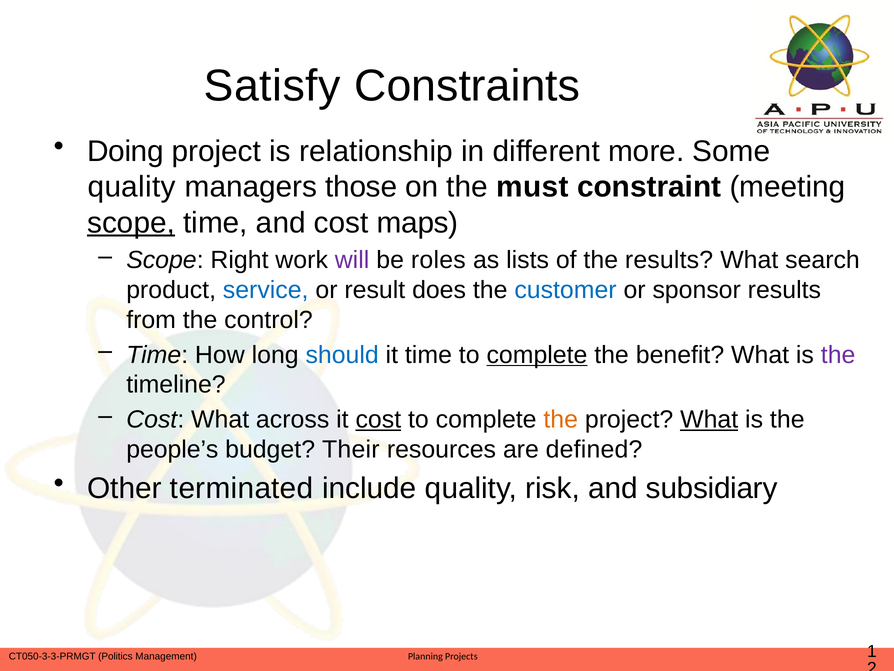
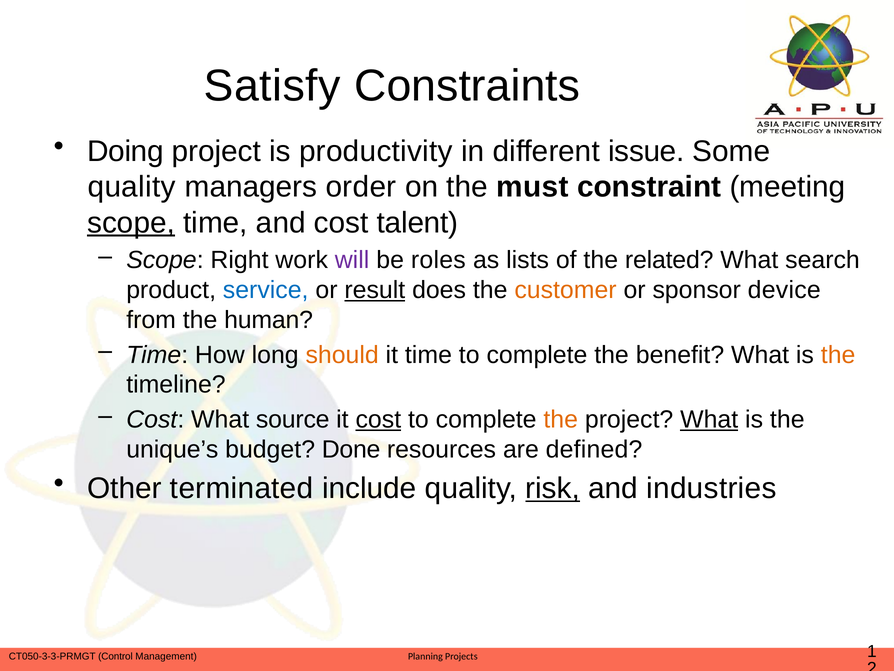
relationship: relationship -> productivity (376, 151)
more: more -> issue (646, 151)
those: those -> order (361, 187)
maps: maps -> talent (418, 223)
the results: results -> related (669, 260)
result underline: none -> present (375, 290)
customer colour: blue -> orange (566, 290)
sponsor results: results -> device (784, 290)
control: control -> human (269, 320)
should colour: blue -> orange (342, 355)
complete underline: present -> none (537, 355)
the colour: purple -> orange (838, 355)
across: across -> source (293, 419)
people’s: people’s -> unique’s (172, 449)
Their: Their -> Done (351, 449)
risk underline: none -> present (553, 488)
subsidiary: subsidiary -> industries (711, 488)
Politics: Politics -> Control (115, 656)
